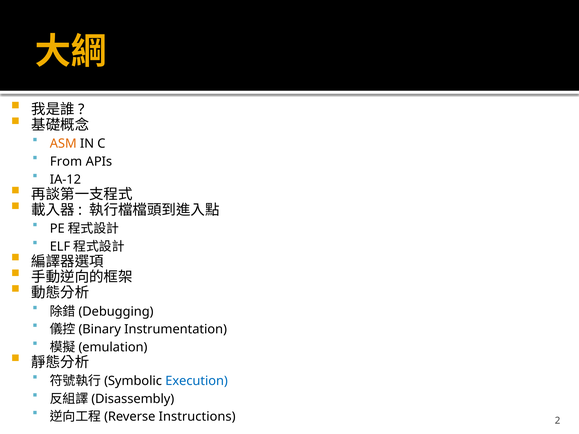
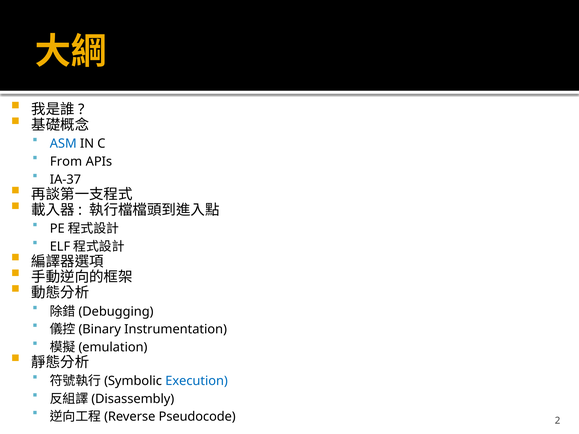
ASM colour: orange -> blue (63, 144)
IA-12: IA-12 -> IA-37 (65, 180)
Instructions: Instructions -> Pseudocode (197, 417)
